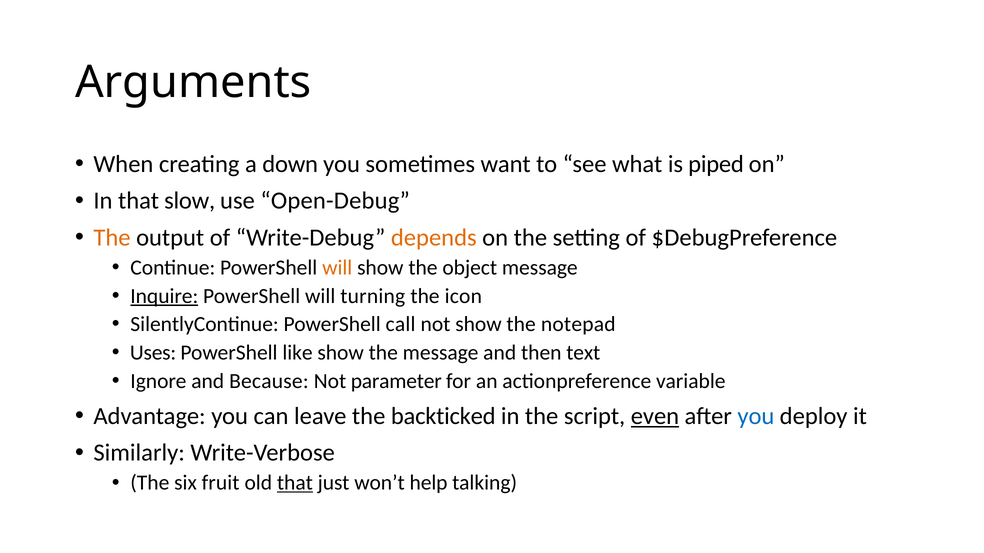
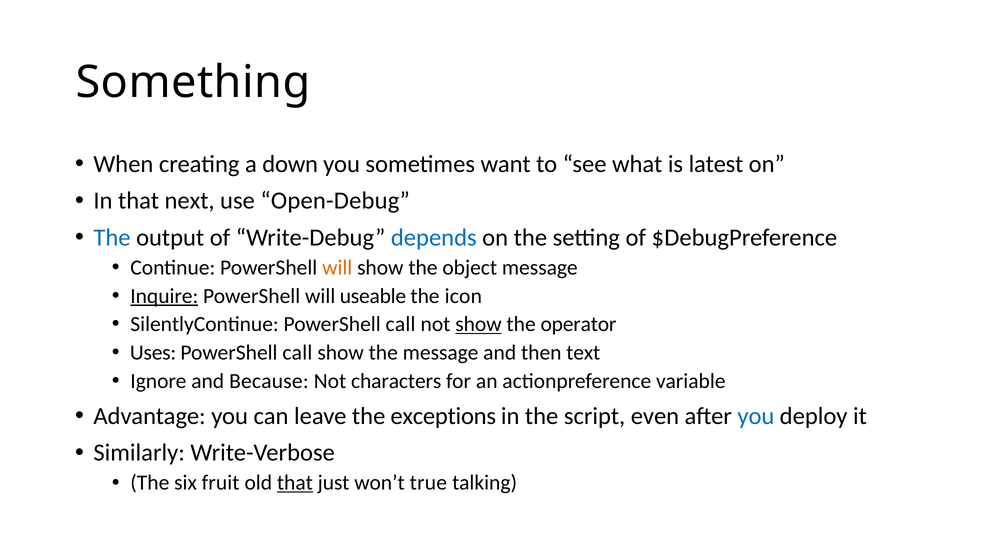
Arguments: Arguments -> Something (193, 83)
piped: piped -> latest (716, 164)
slow: slow -> next (190, 201)
The colour: orange -> blue (112, 238)
depends colour: orange -> blue (434, 238)
turning: turning -> useable (373, 296)
show underline: none -> present (478, 325)
notepad: notepad -> operator (578, 325)
like: like -> call (297, 353)
parameter: parameter -> characters (396, 381)
backticked: backticked -> exceptions (443, 416)
even underline: present -> none (655, 416)
help: help -> true (428, 483)
